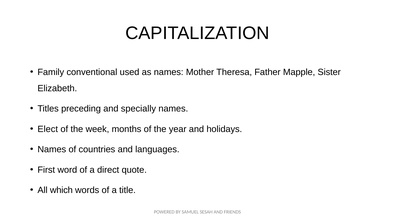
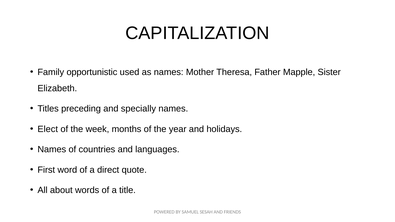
conventional: conventional -> opportunistic (92, 72)
which: which -> about (61, 190)
